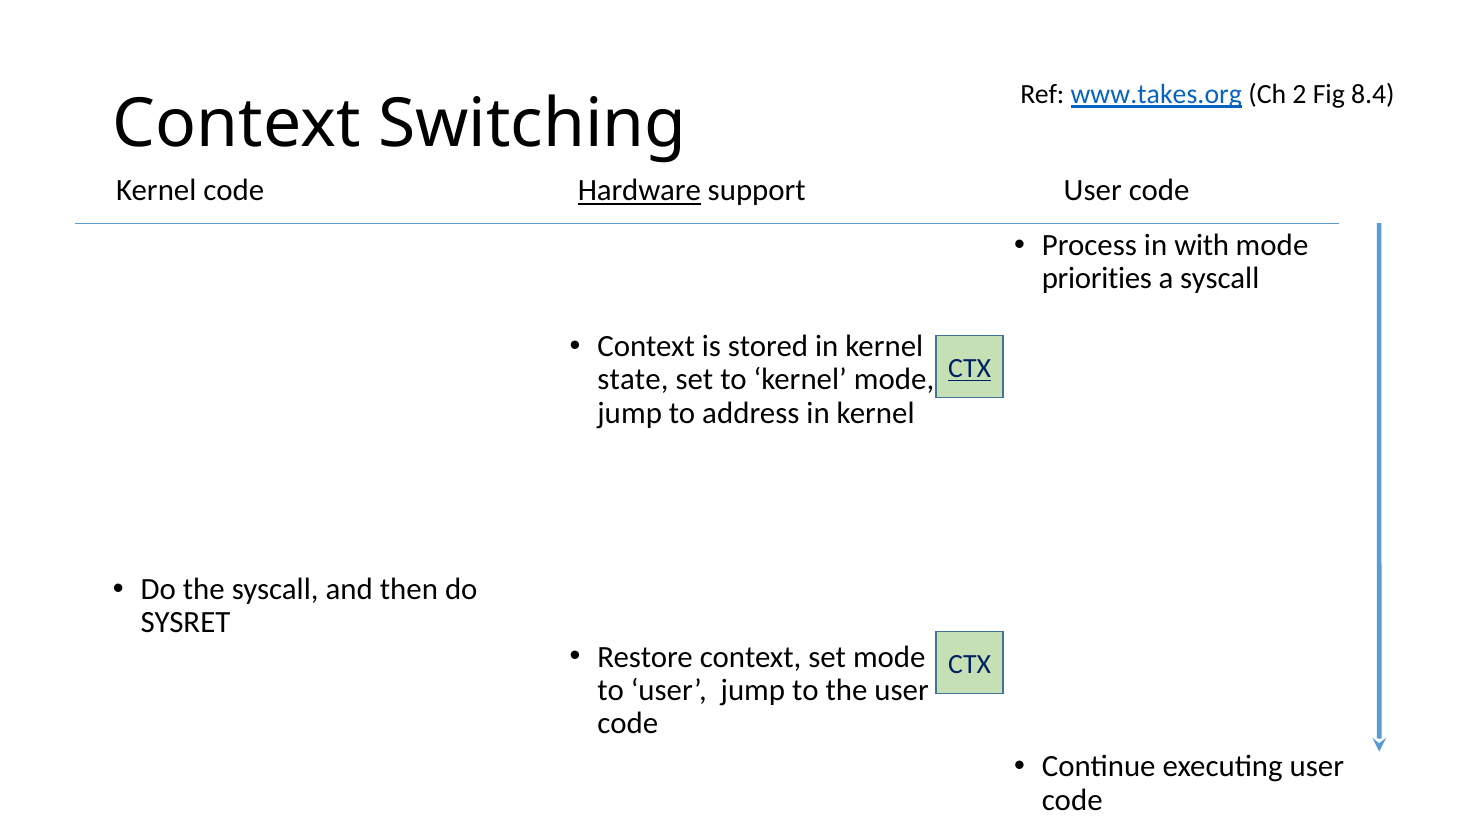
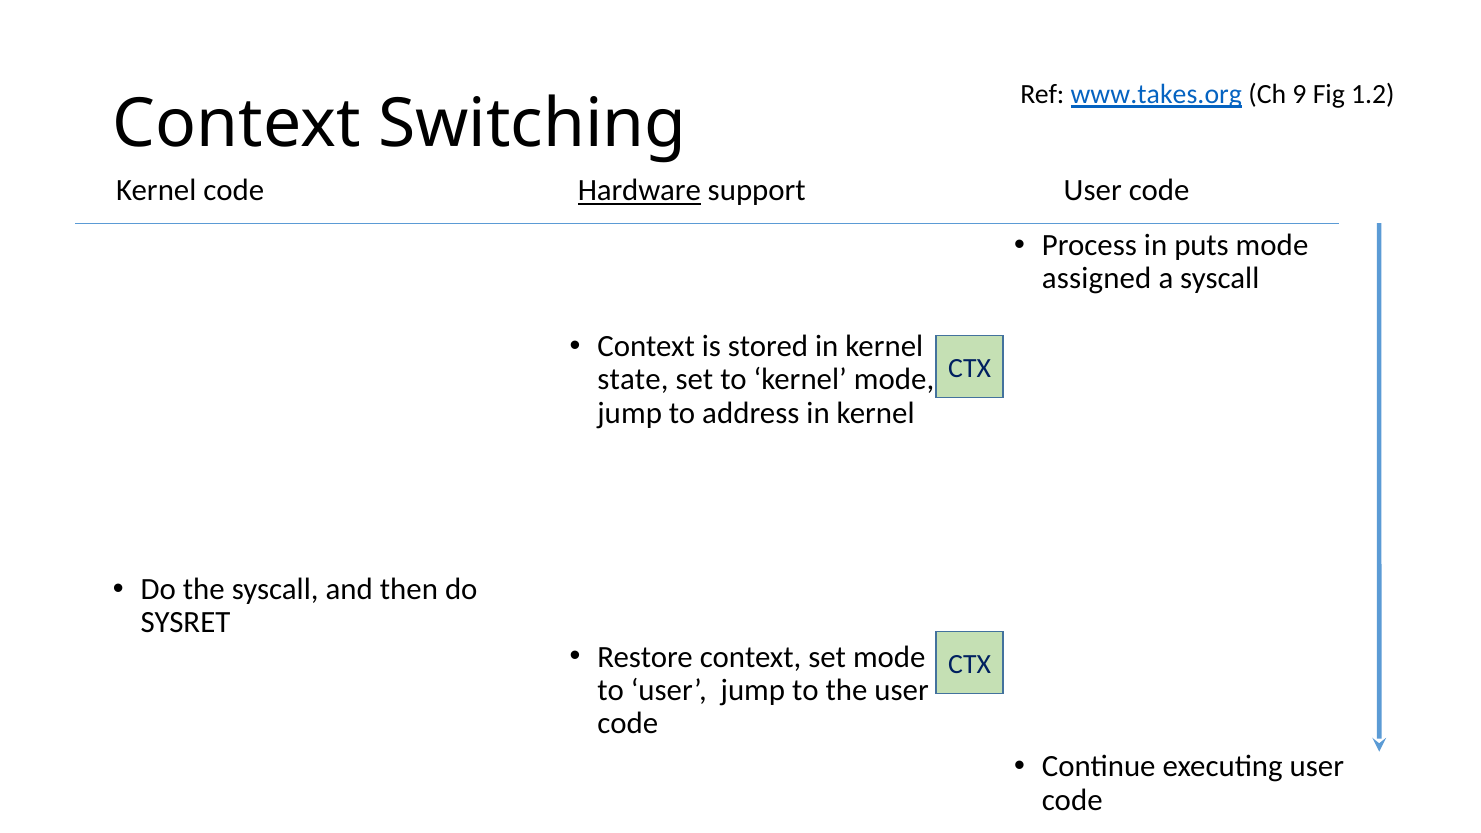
2: 2 -> 9 (1299, 95)
8.4: 8.4 -> 1.2 (1373, 95)
with: with -> puts (1202, 245)
priorities: priorities -> assigned (1097, 279)
CTX underline: present -> none (970, 368)
